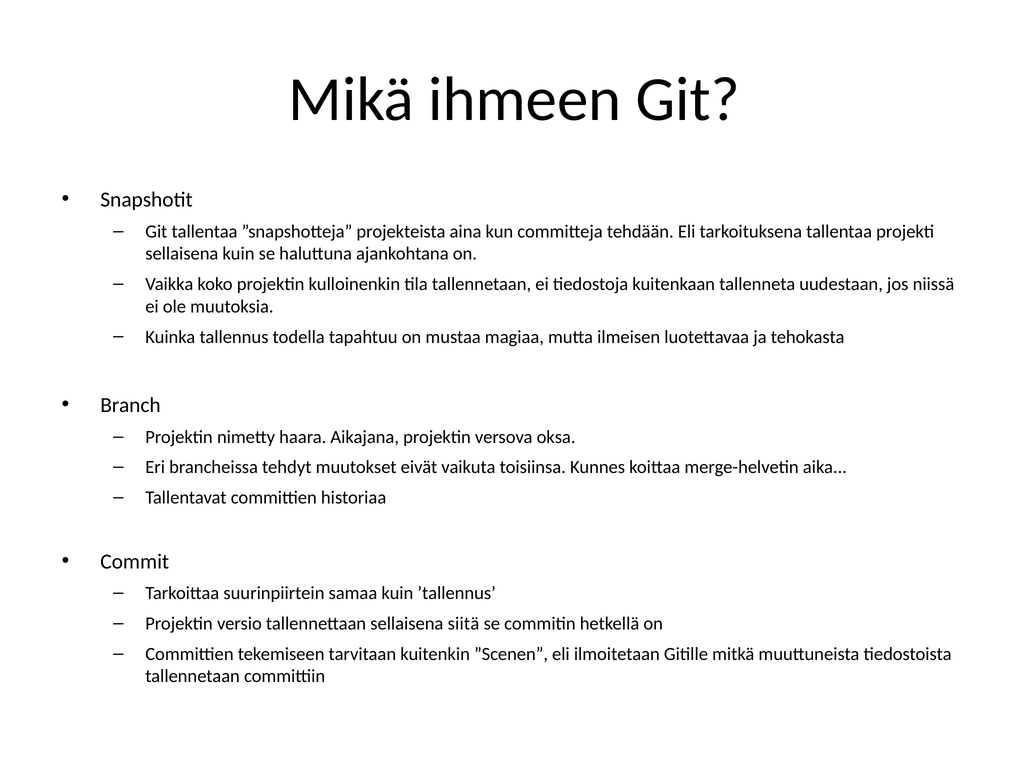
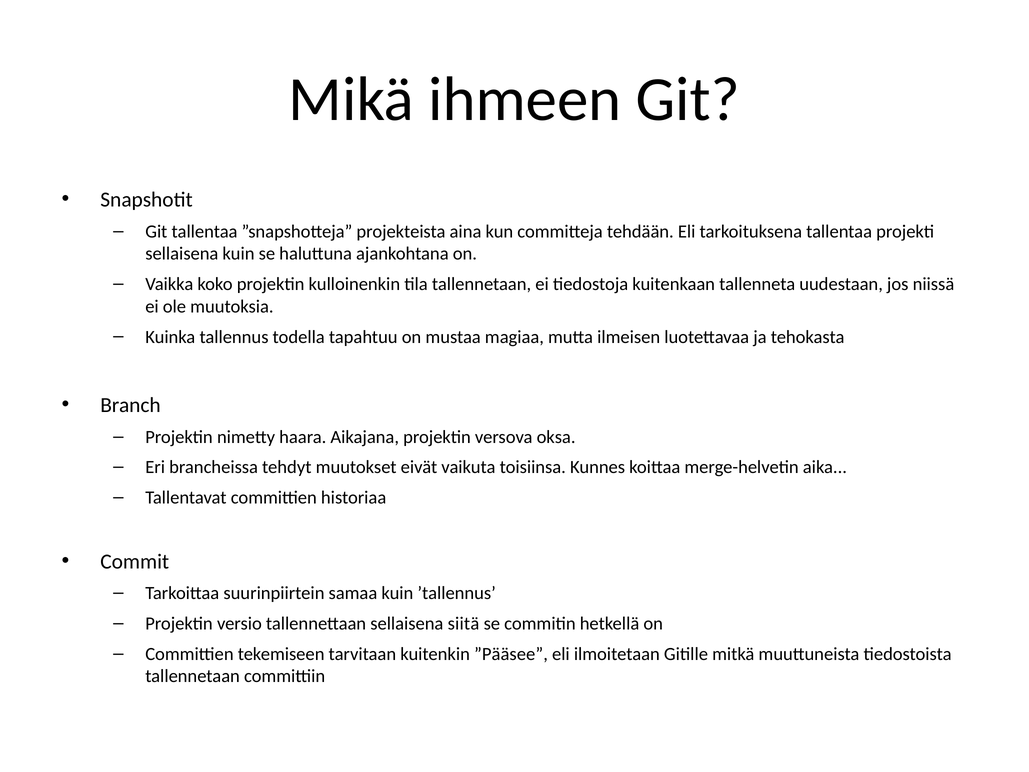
”Scenen: ”Scenen -> ”Pääsee (511, 654)
